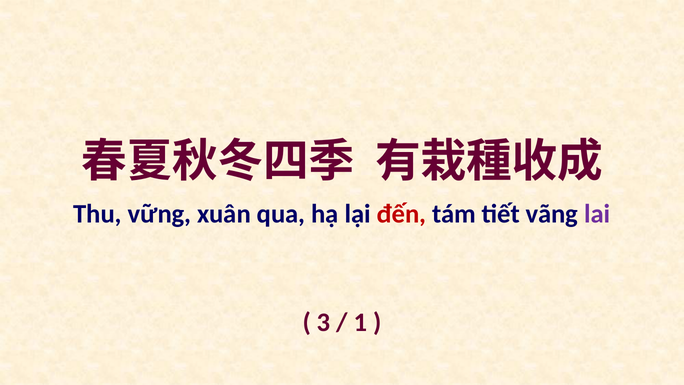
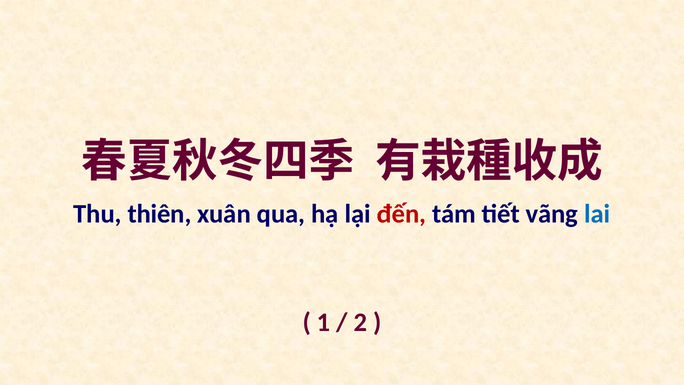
vững: vững -> thiên (160, 214)
lai colour: purple -> blue (597, 214)
3: 3 -> 1 (324, 322)
1: 1 -> 2 (360, 322)
